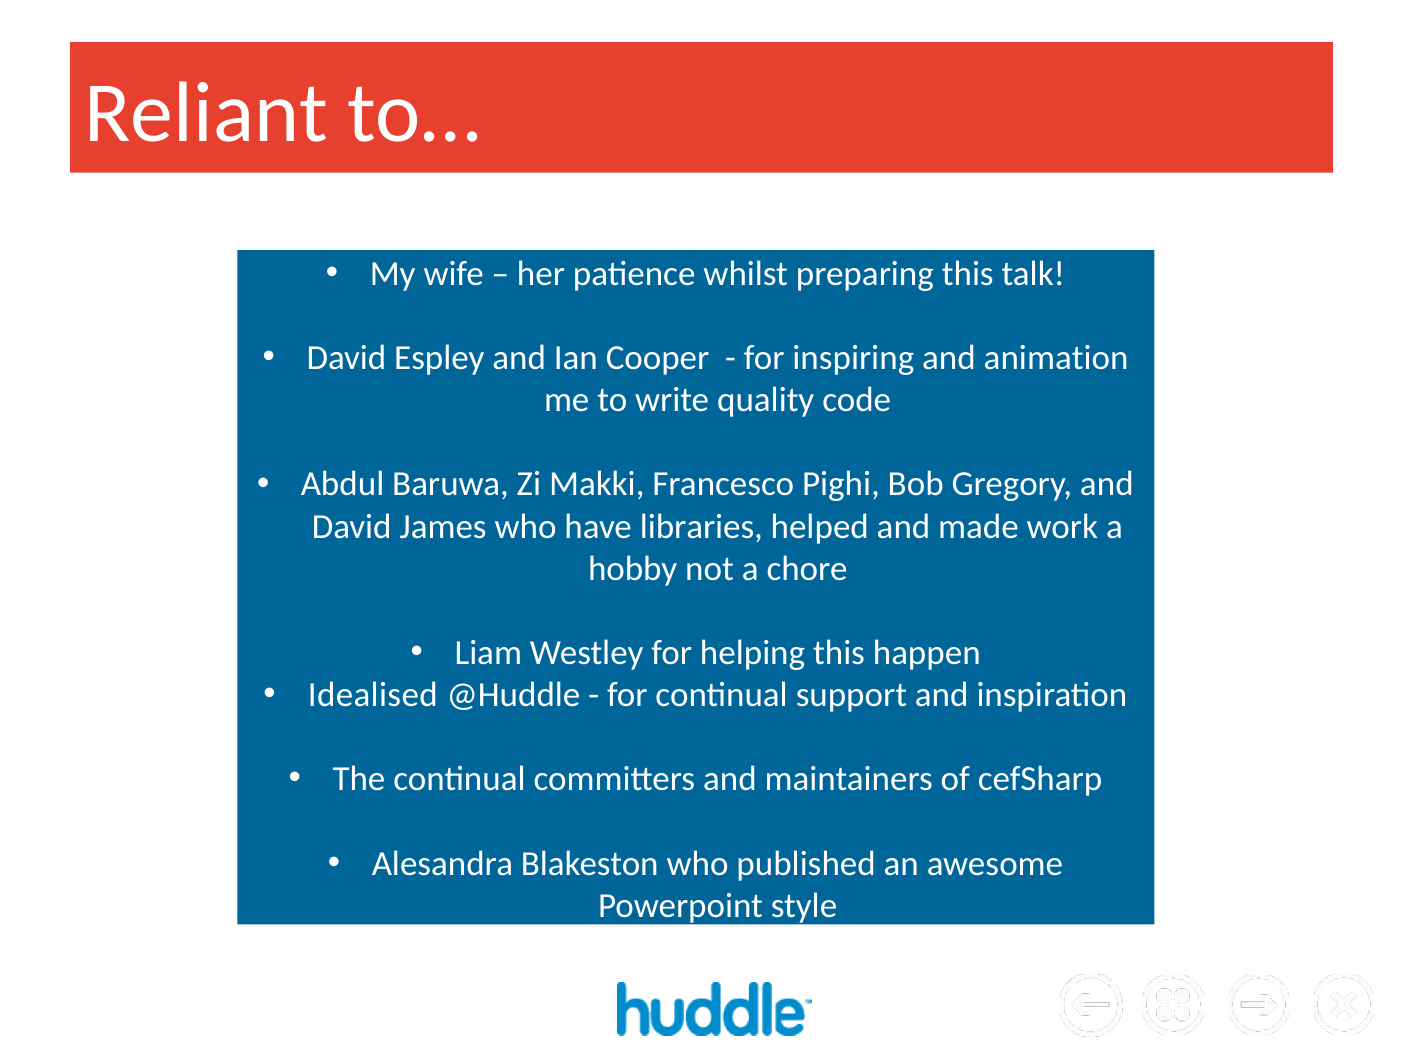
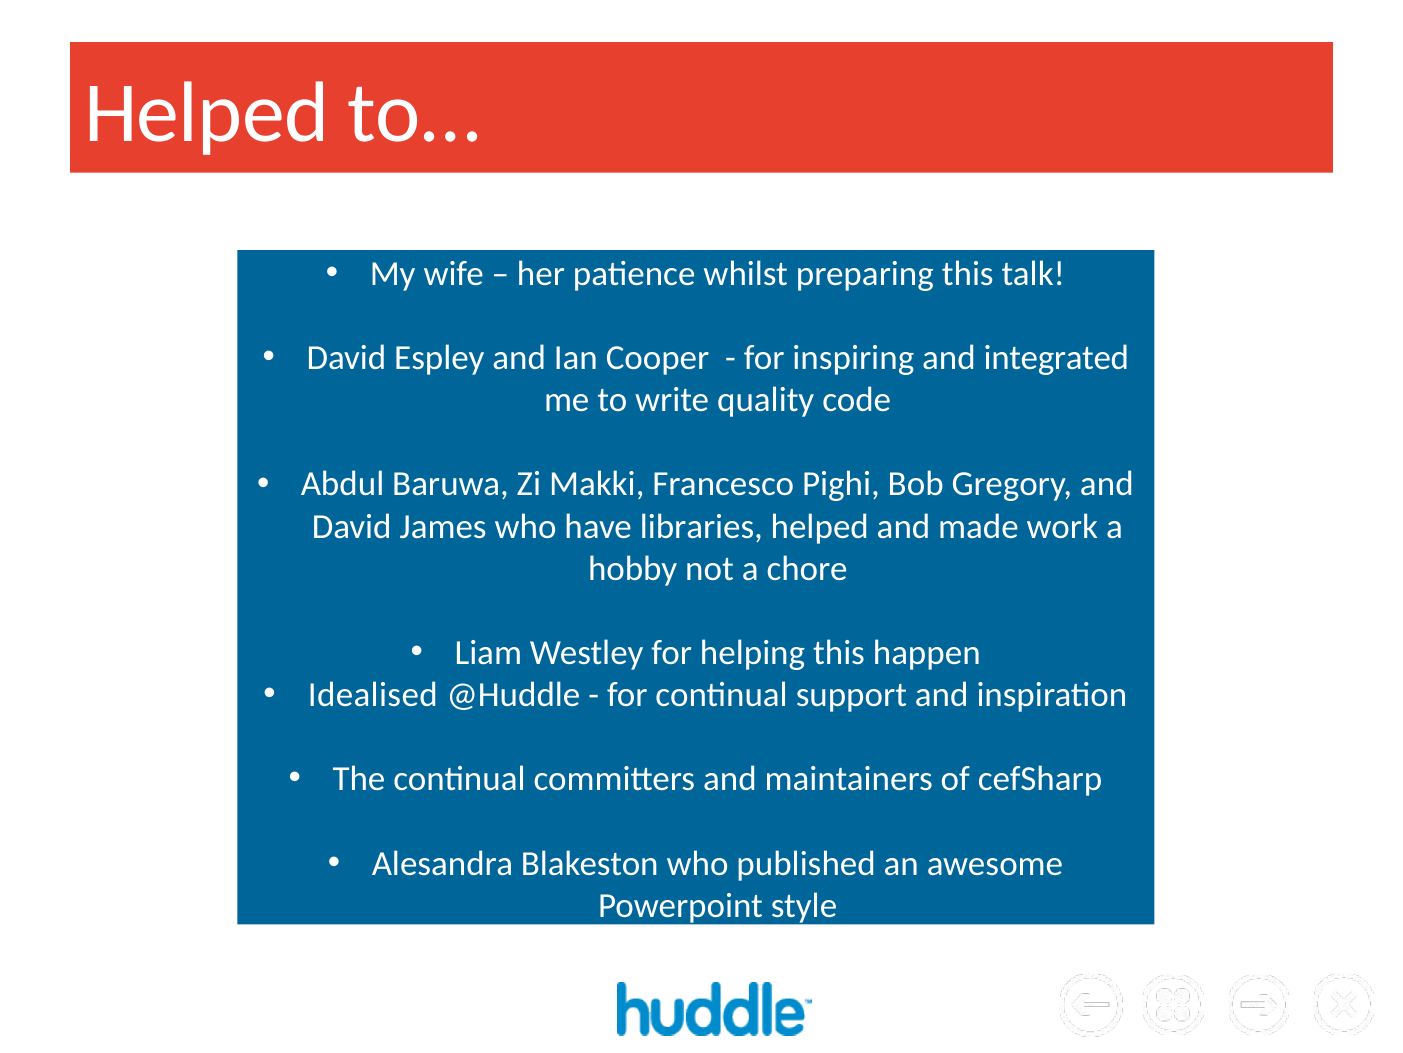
Reliant: Reliant -> Helped (207, 113)
animation: animation -> integrated (1056, 358)
